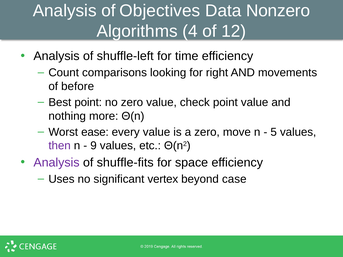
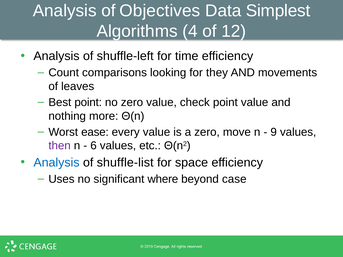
Nonzero: Nonzero -> Simplest (278, 11)
right: right -> they (217, 73)
before: before -> leaves (78, 86)
5: 5 -> 9 (274, 132)
9: 9 -> 6 (94, 146)
Analysis colour: purple -> blue (56, 163)
shuffle-fits: shuffle-fits -> shuffle-list (125, 163)
vertex: vertex -> where (163, 179)
